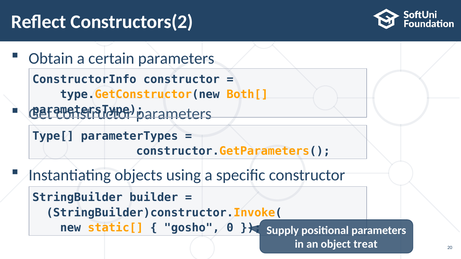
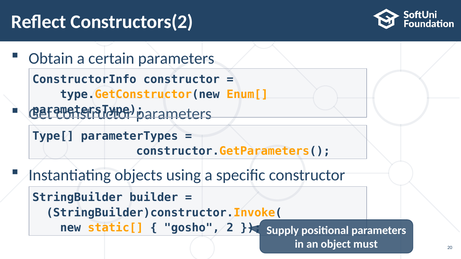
Both[: Both[ -> Enum[ (247, 95)
0: 0 -> 2 (230, 228)
treat: treat -> must (366, 244)
